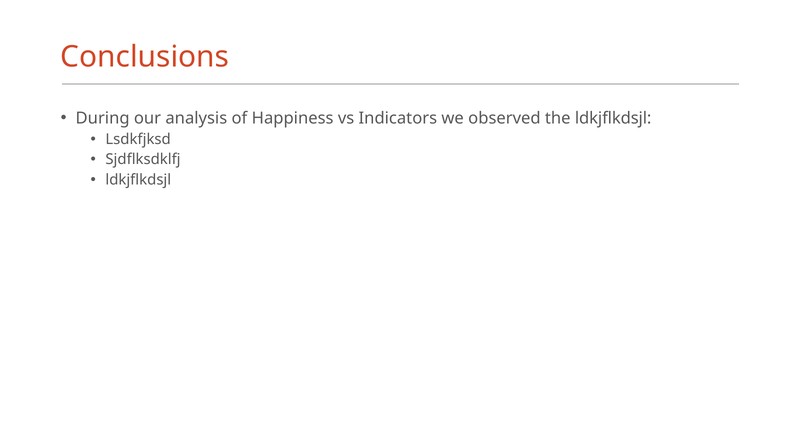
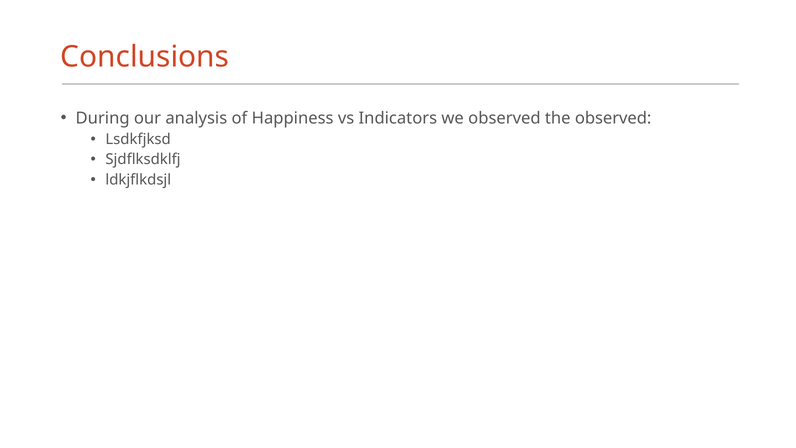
the ldkjflkdsjl: ldkjflkdsjl -> observed (613, 118)
